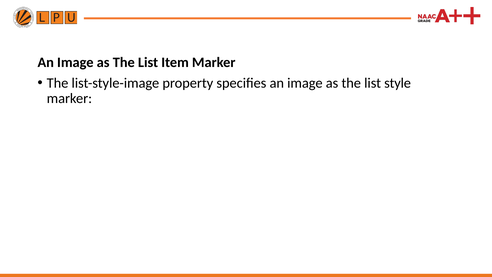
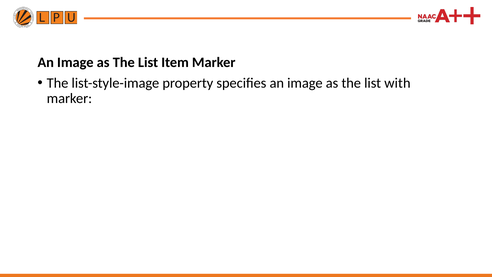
style: style -> with (397, 83)
